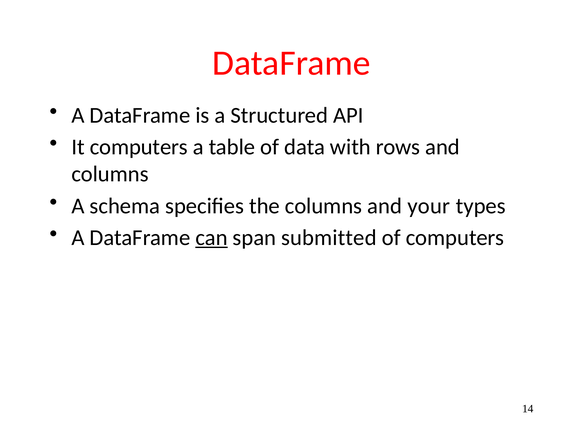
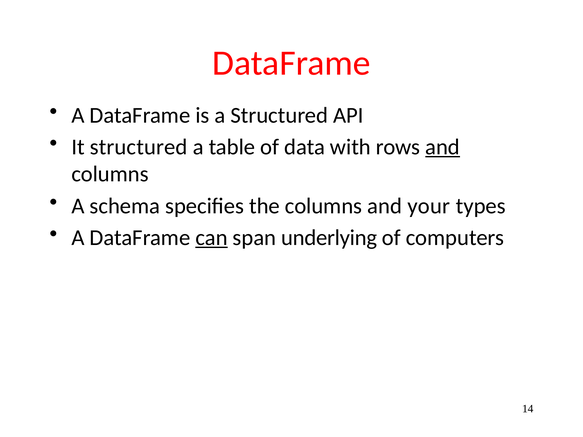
It computers: computers -> structured (139, 147)
and underline: none -> present (443, 147)
submitted: submitted -> underlying (329, 238)
